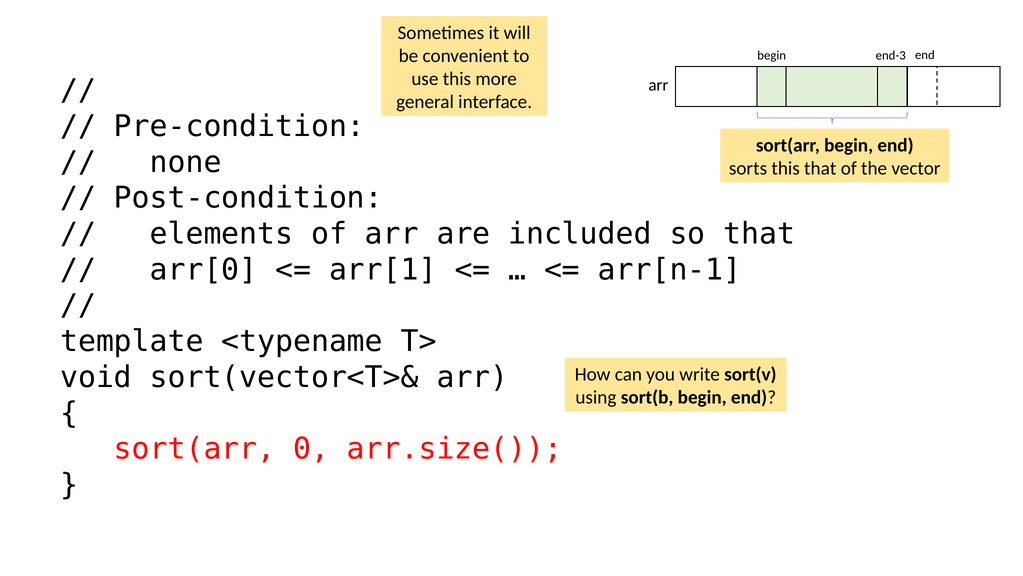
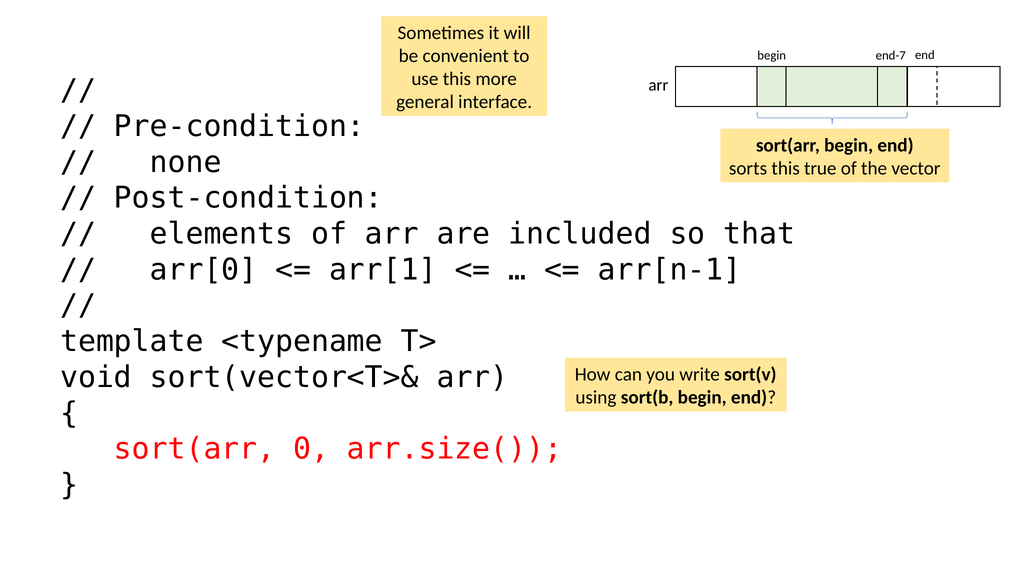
end-3: end-3 -> end-7 (891, 55)
this that: that -> true (820, 168)
